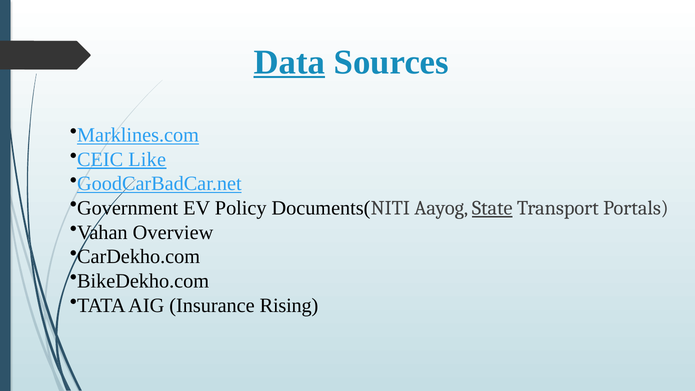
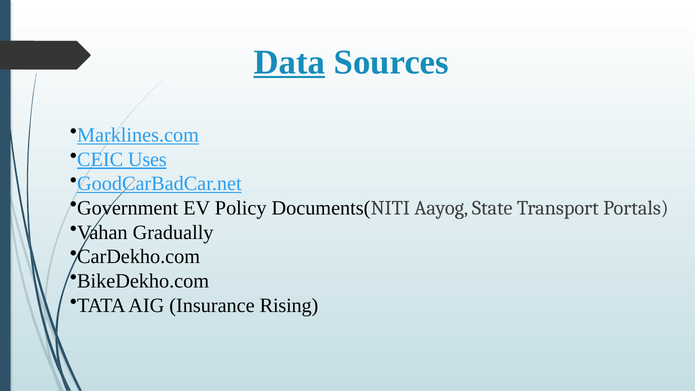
Like: Like -> Uses (147, 159)
State underline: present -> none (492, 208)
Overview: Overview -> Gradually (173, 232)
